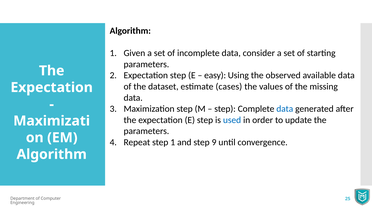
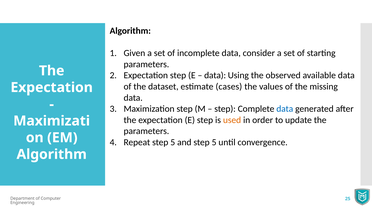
easy: easy -> data (215, 75)
used colour: blue -> orange (232, 120)
Repeat step 1: 1 -> 5 (173, 142)
and step 9: 9 -> 5 (214, 142)
